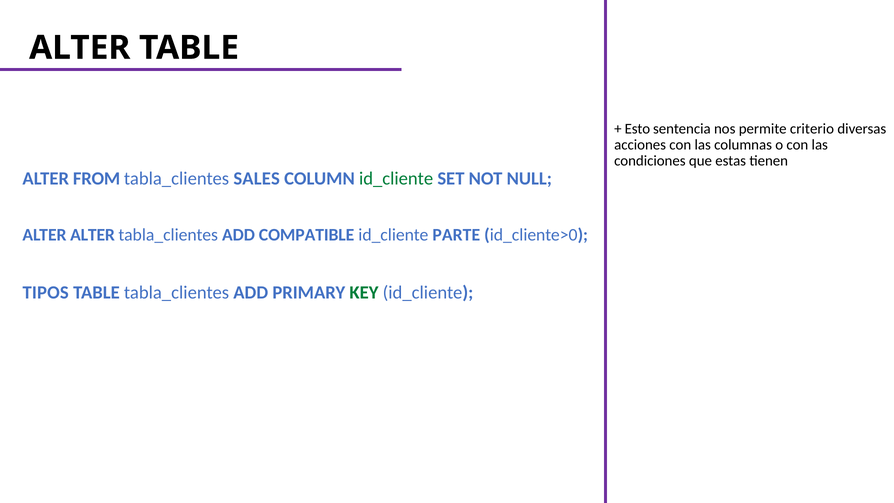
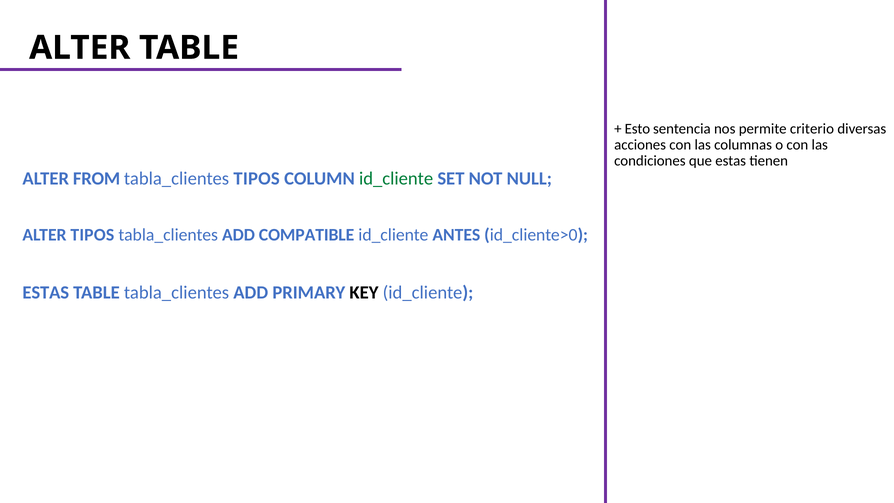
tabla_clientes SALES: SALES -> TIPOS (257, 179)
ALTER ALTER: ALTER -> TIPOS (92, 235)
PARTE: PARTE -> ANTES (456, 235)
TIPOS: TIPOS -> ESTAS (46, 293)
KEY colour: green -> black (364, 293)
